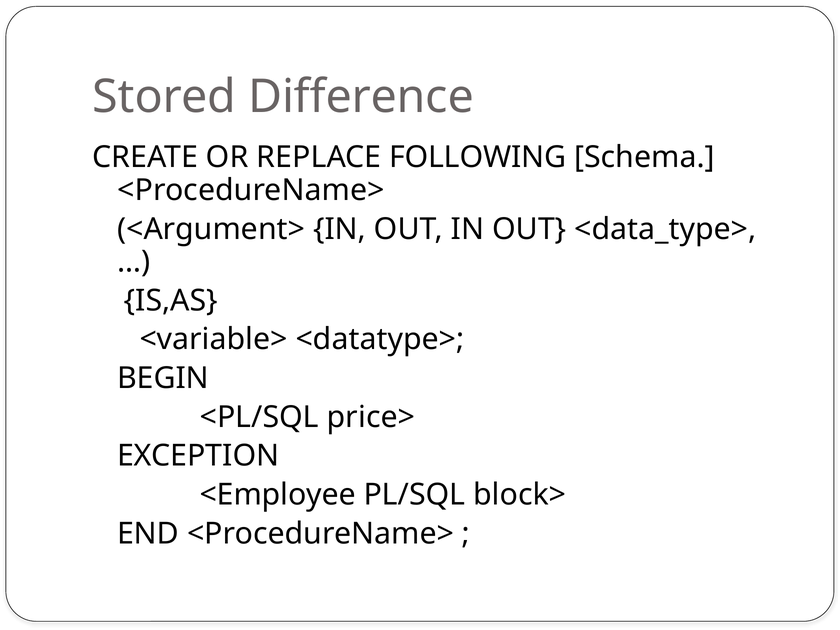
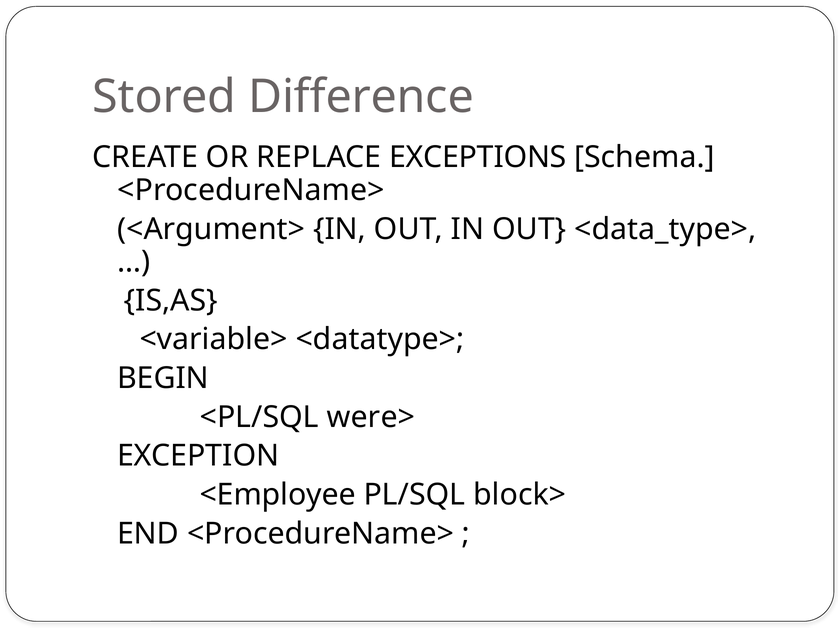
FOLLOWING: FOLLOWING -> EXCEPTIONS (478, 157)
price>: price> -> were> (371, 417)
